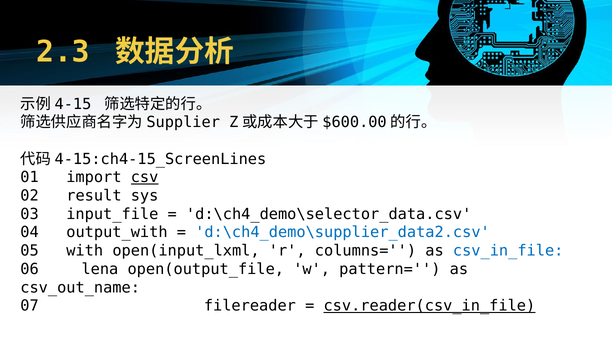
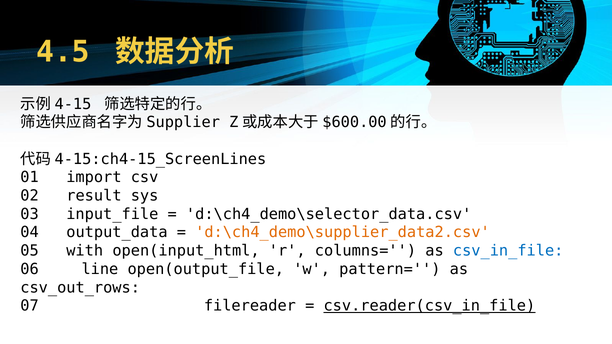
2.3: 2.3 -> 4.5 (63, 52)
csv underline: present -> none (145, 178)
output_with: output_with -> output_data (117, 233)
d:\ch4_demo\supplier_data2.csv colour: blue -> orange (342, 233)
open(input_lxml: open(input_lxml -> open(input_html (186, 251)
lena: lena -> line (100, 269)
csv_out_name: csv_out_name -> csv_out_rows (80, 288)
